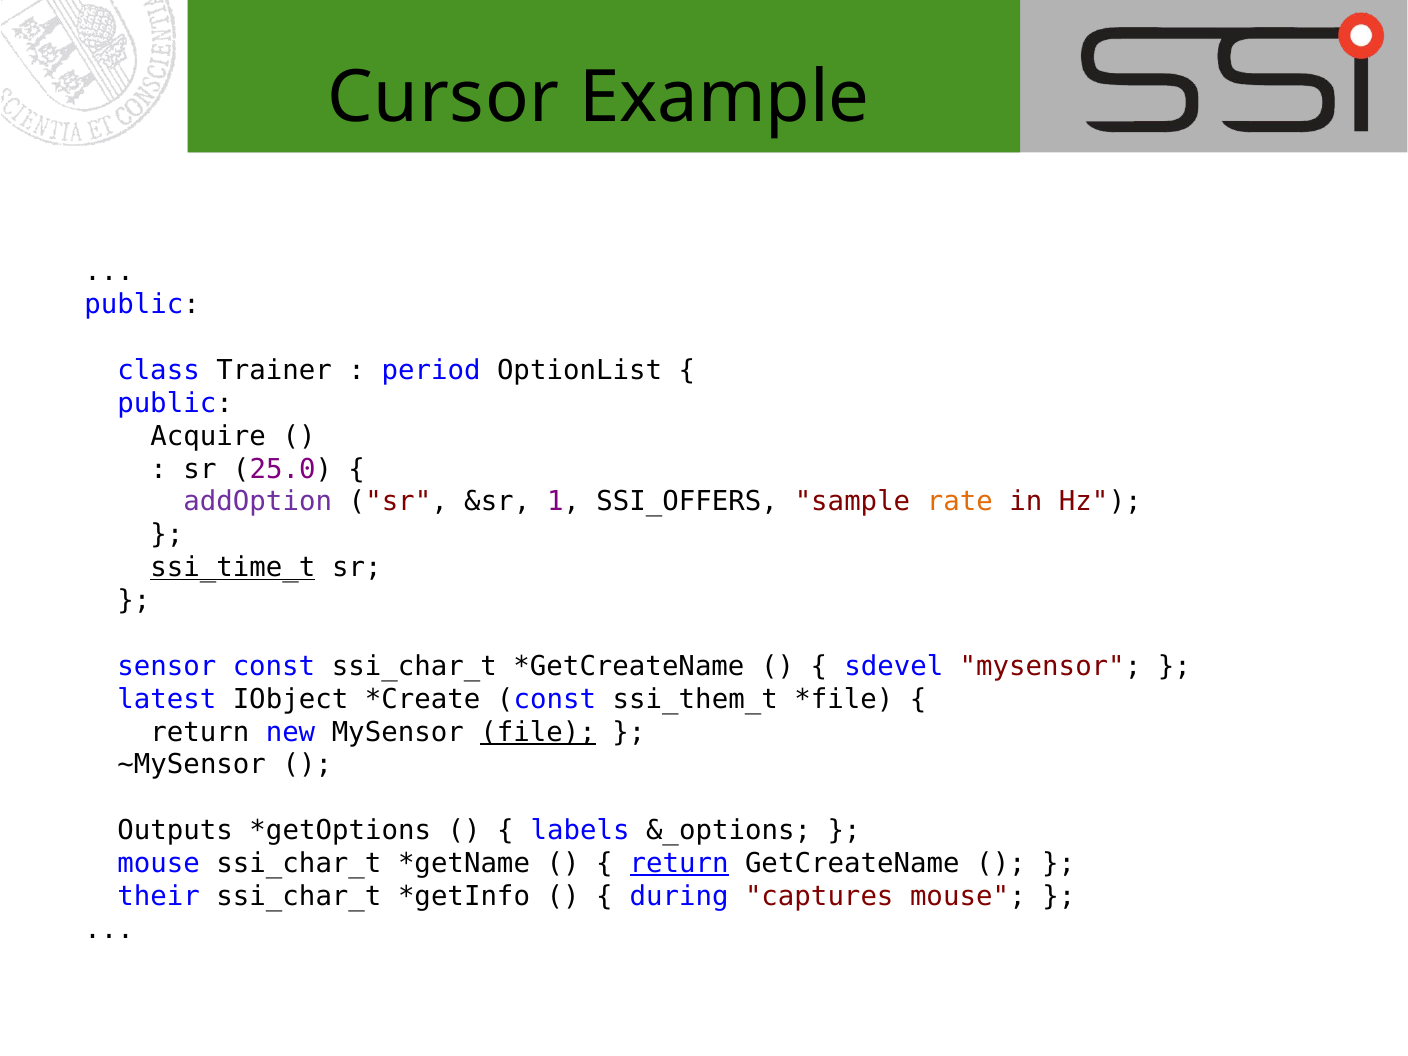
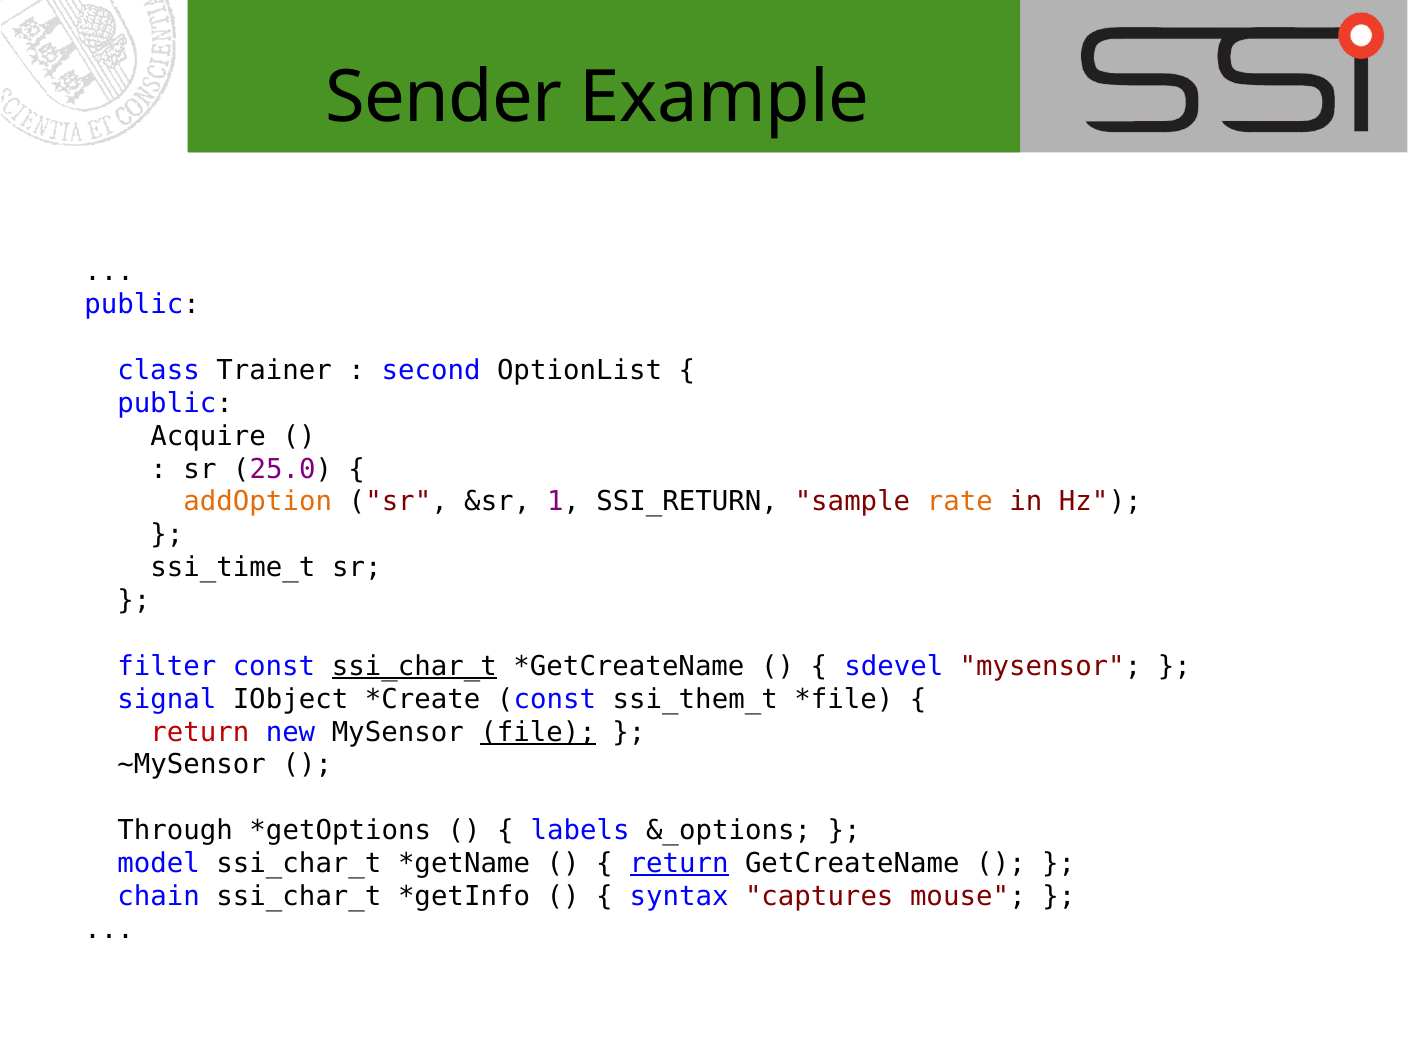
Cursor: Cursor -> Sender (444, 98)
period: period -> second (431, 370)
addOption colour: purple -> orange (258, 502)
SSI_OFFERS: SSI_OFFERS -> SSI_RETURN (687, 502)
ssi_time_t underline: present -> none (233, 568)
sensor: sensor -> filter (167, 666)
ssi_char_t underline: none -> present (414, 666)
latest: latest -> signal (167, 699)
return colour: black -> red (200, 732)
Outputs: Outputs -> Through (175, 831)
mouse: mouse -> model (159, 863)
their: their -> chain (159, 896)
during: during -> syntax (679, 896)
